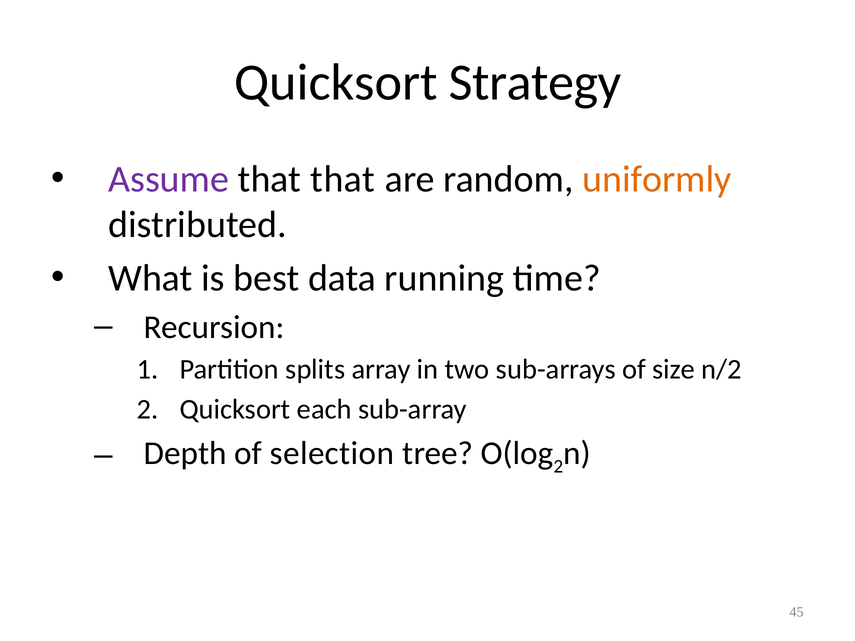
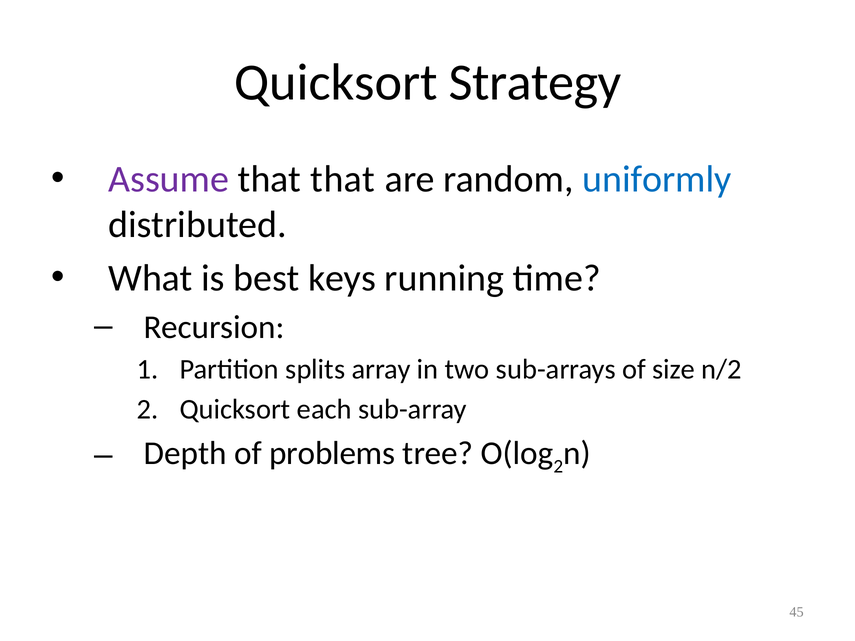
uniformly colour: orange -> blue (657, 179)
data: data -> keys (342, 278)
selection: selection -> problems (332, 454)
